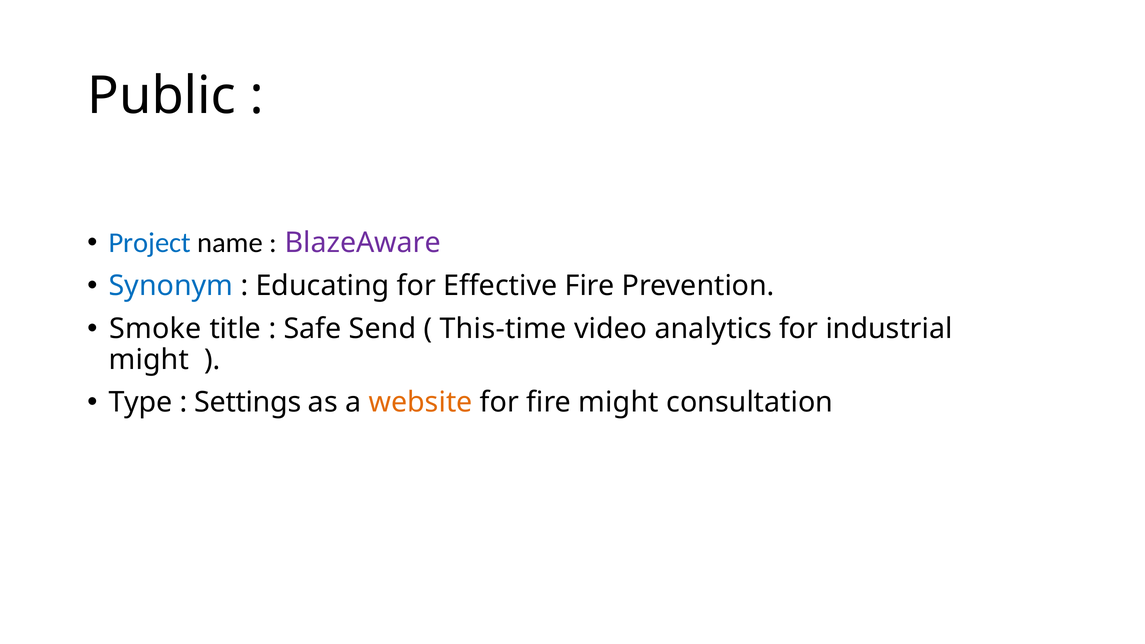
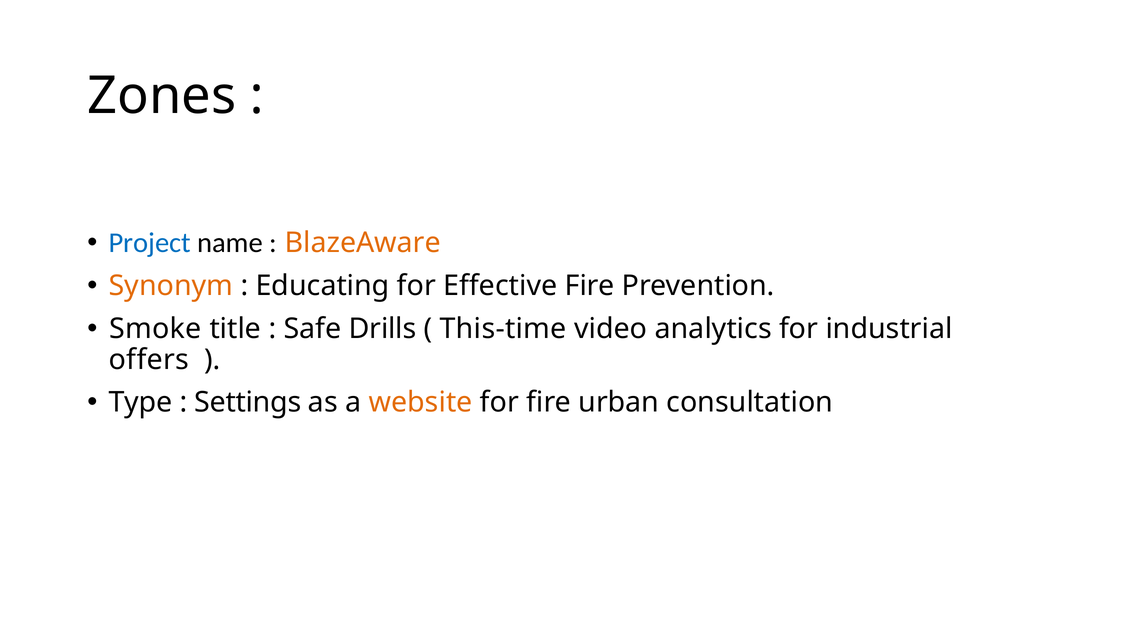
Public: Public -> Zones (162, 96)
BlazeAware colour: purple -> orange (363, 243)
Synonym colour: blue -> orange (171, 286)
Send: Send -> Drills (383, 329)
might: might -> offers (149, 360)
fire might: might -> urban (619, 402)
